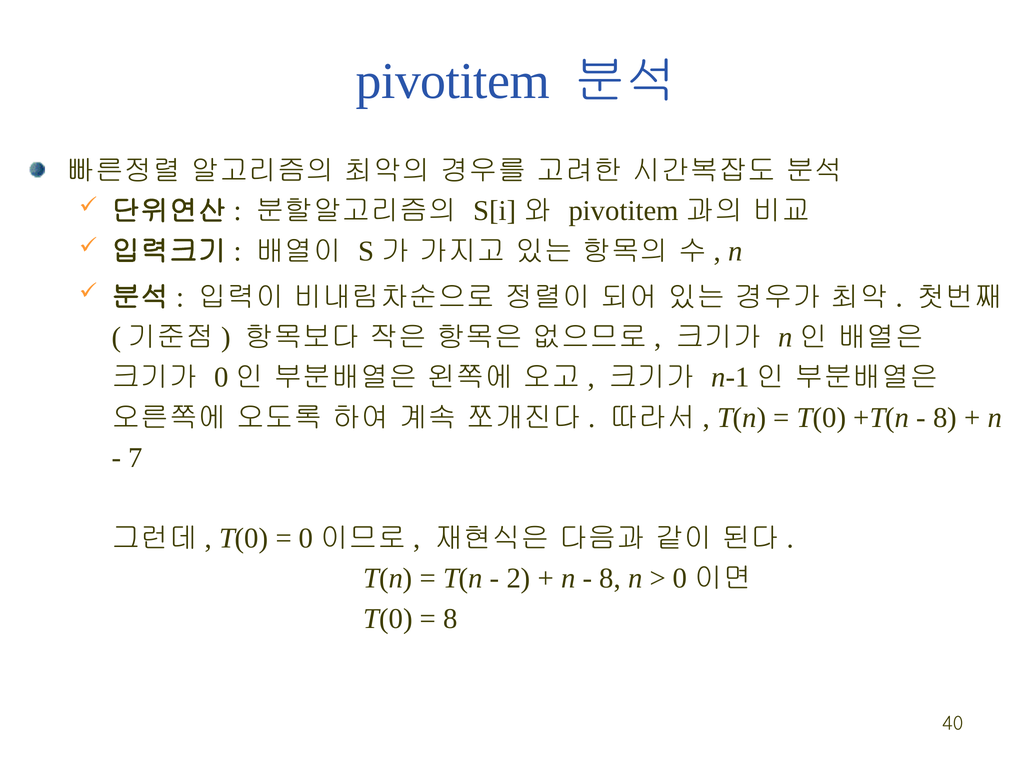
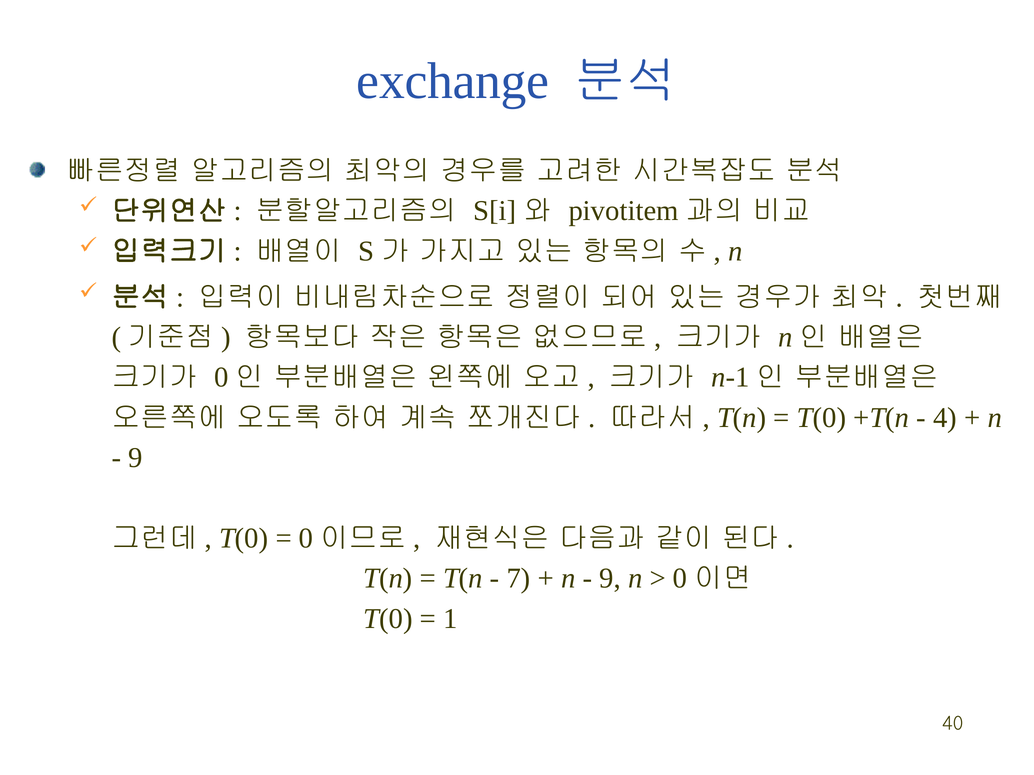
pivotitem: pivotitem -> exchange (453, 81)
8: 8 -> 4 (945, 418)
7: 7 -> 9 (135, 458)
2: 2 -> 7 (519, 579)
8: 8 -> 9 (610, 579)
8: 8 -> 1 (450, 619)
